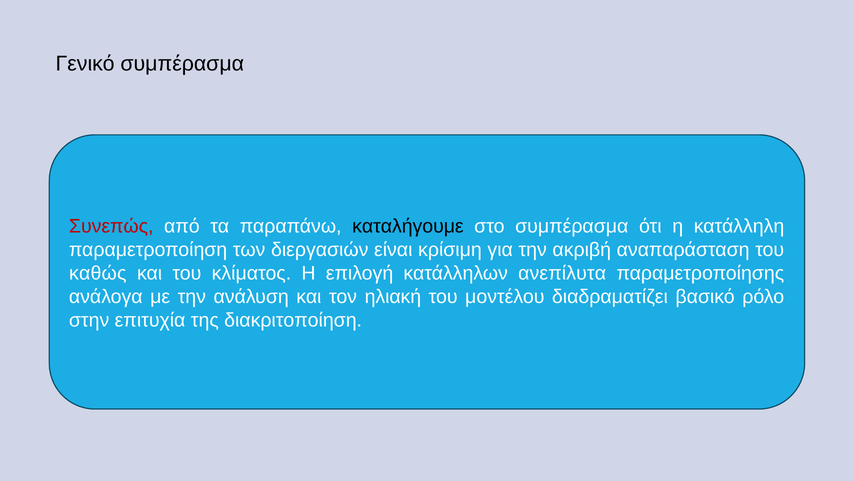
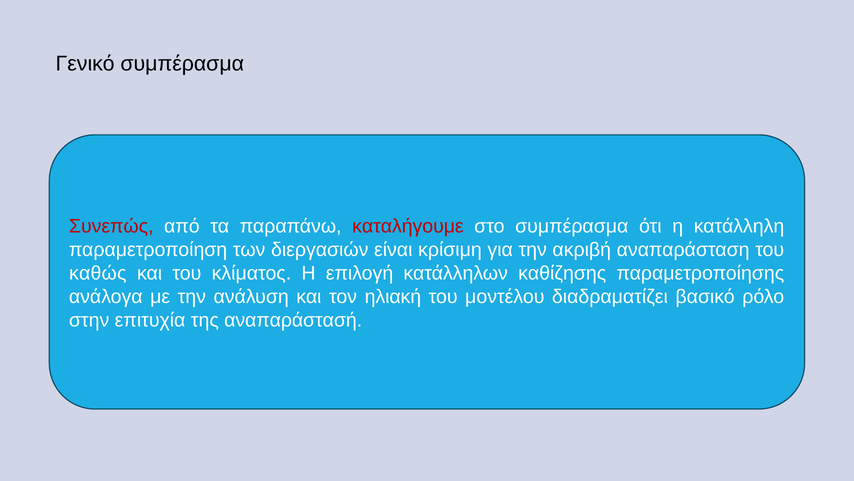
καταλήγουμε colour: black -> red (408, 226)
ανεπίλυτα: ανεπίλυτα -> καθίζησης (562, 273)
διακριτοποίηση: διακριτοποίηση -> αναπαράστασή (293, 320)
